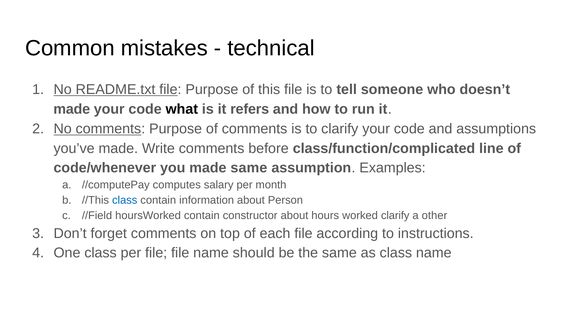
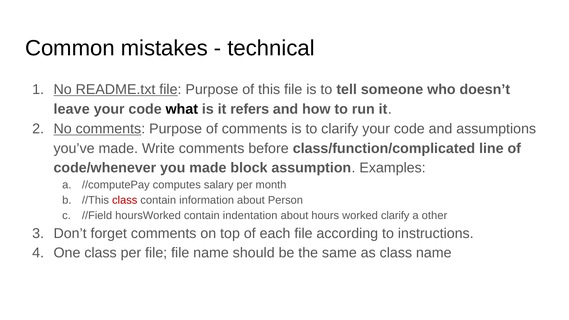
made: made -> leave (72, 109)
made same: same -> block (249, 168)
class colour: blue -> red (125, 200)
constructor: constructor -> indentation (250, 215)
